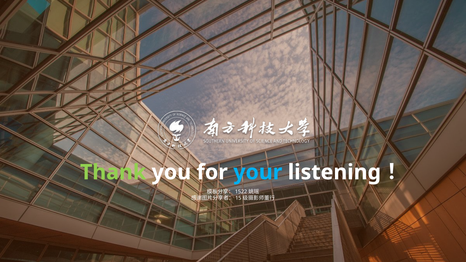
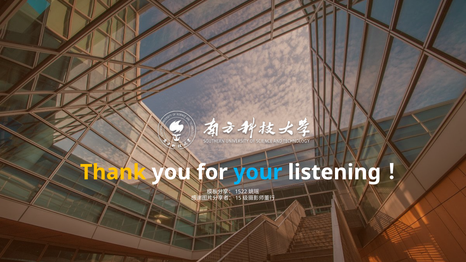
Thank colour: light green -> yellow (113, 172)
